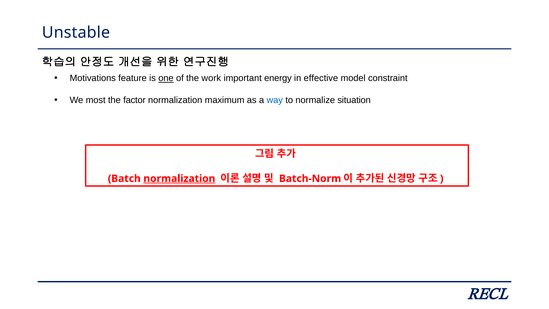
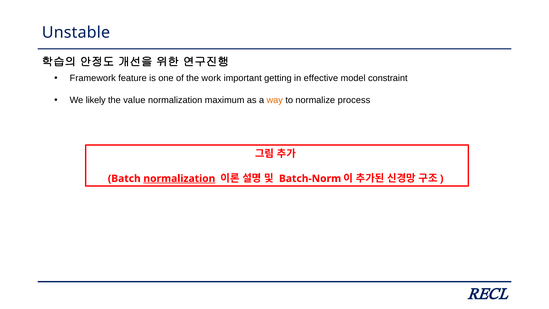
Motivations: Motivations -> Framework (93, 78)
one underline: present -> none (166, 78)
energy: energy -> getting (278, 78)
most: most -> likely (96, 100)
factor: factor -> value (134, 100)
way colour: blue -> orange (275, 100)
situation: situation -> process (354, 100)
